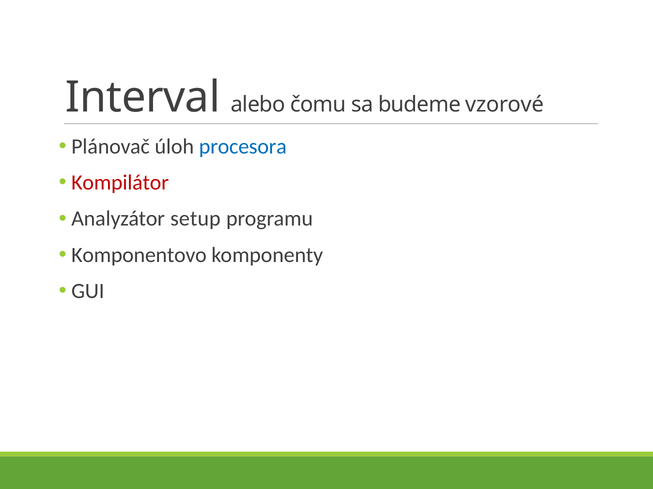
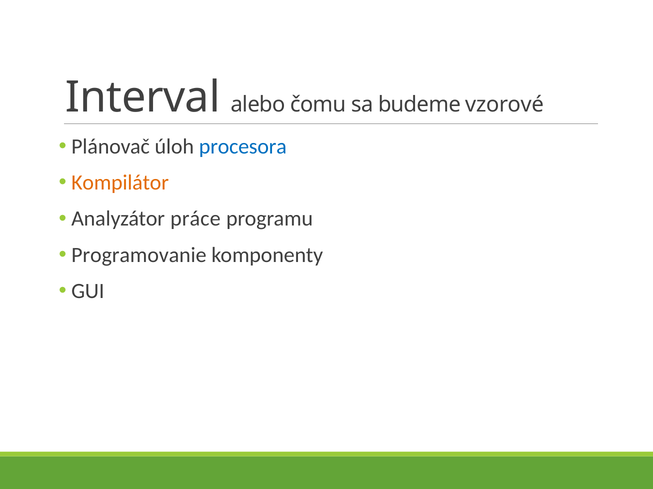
Kompilátor colour: red -> orange (120, 183)
setup: setup -> práce (195, 219)
Komponentovo: Komponentovo -> Programovanie (139, 255)
